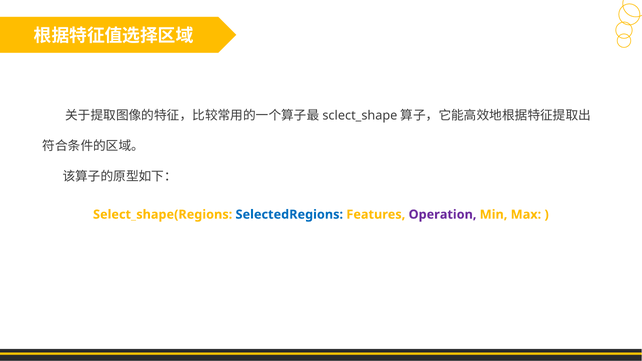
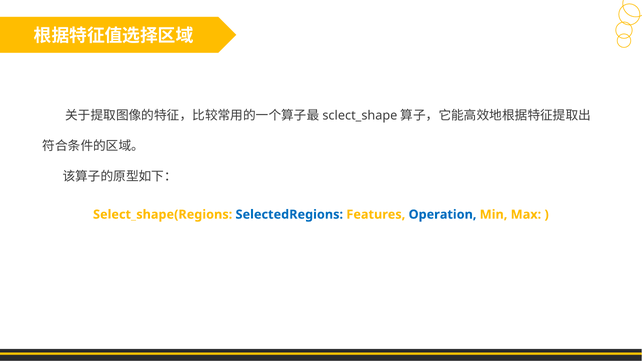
Operation colour: purple -> blue (443, 215)
